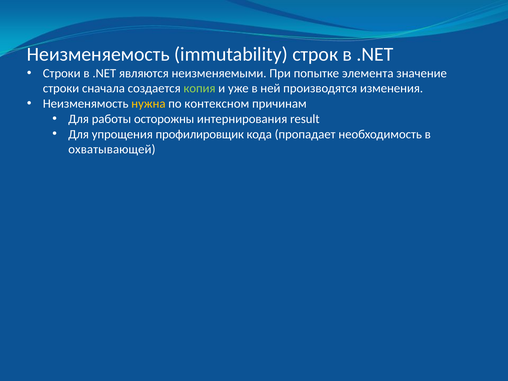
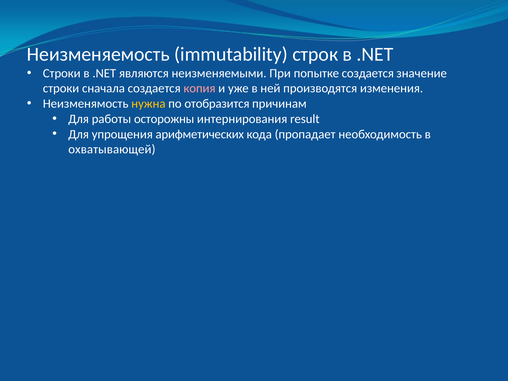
попытке элемента: элемента -> создается (368, 73)
копия colour: light green -> pink (199, 88)
контексном: контексном -> отобразится (217, 104)
профилировщик: профилировщик -> арифметических (200, 134)
